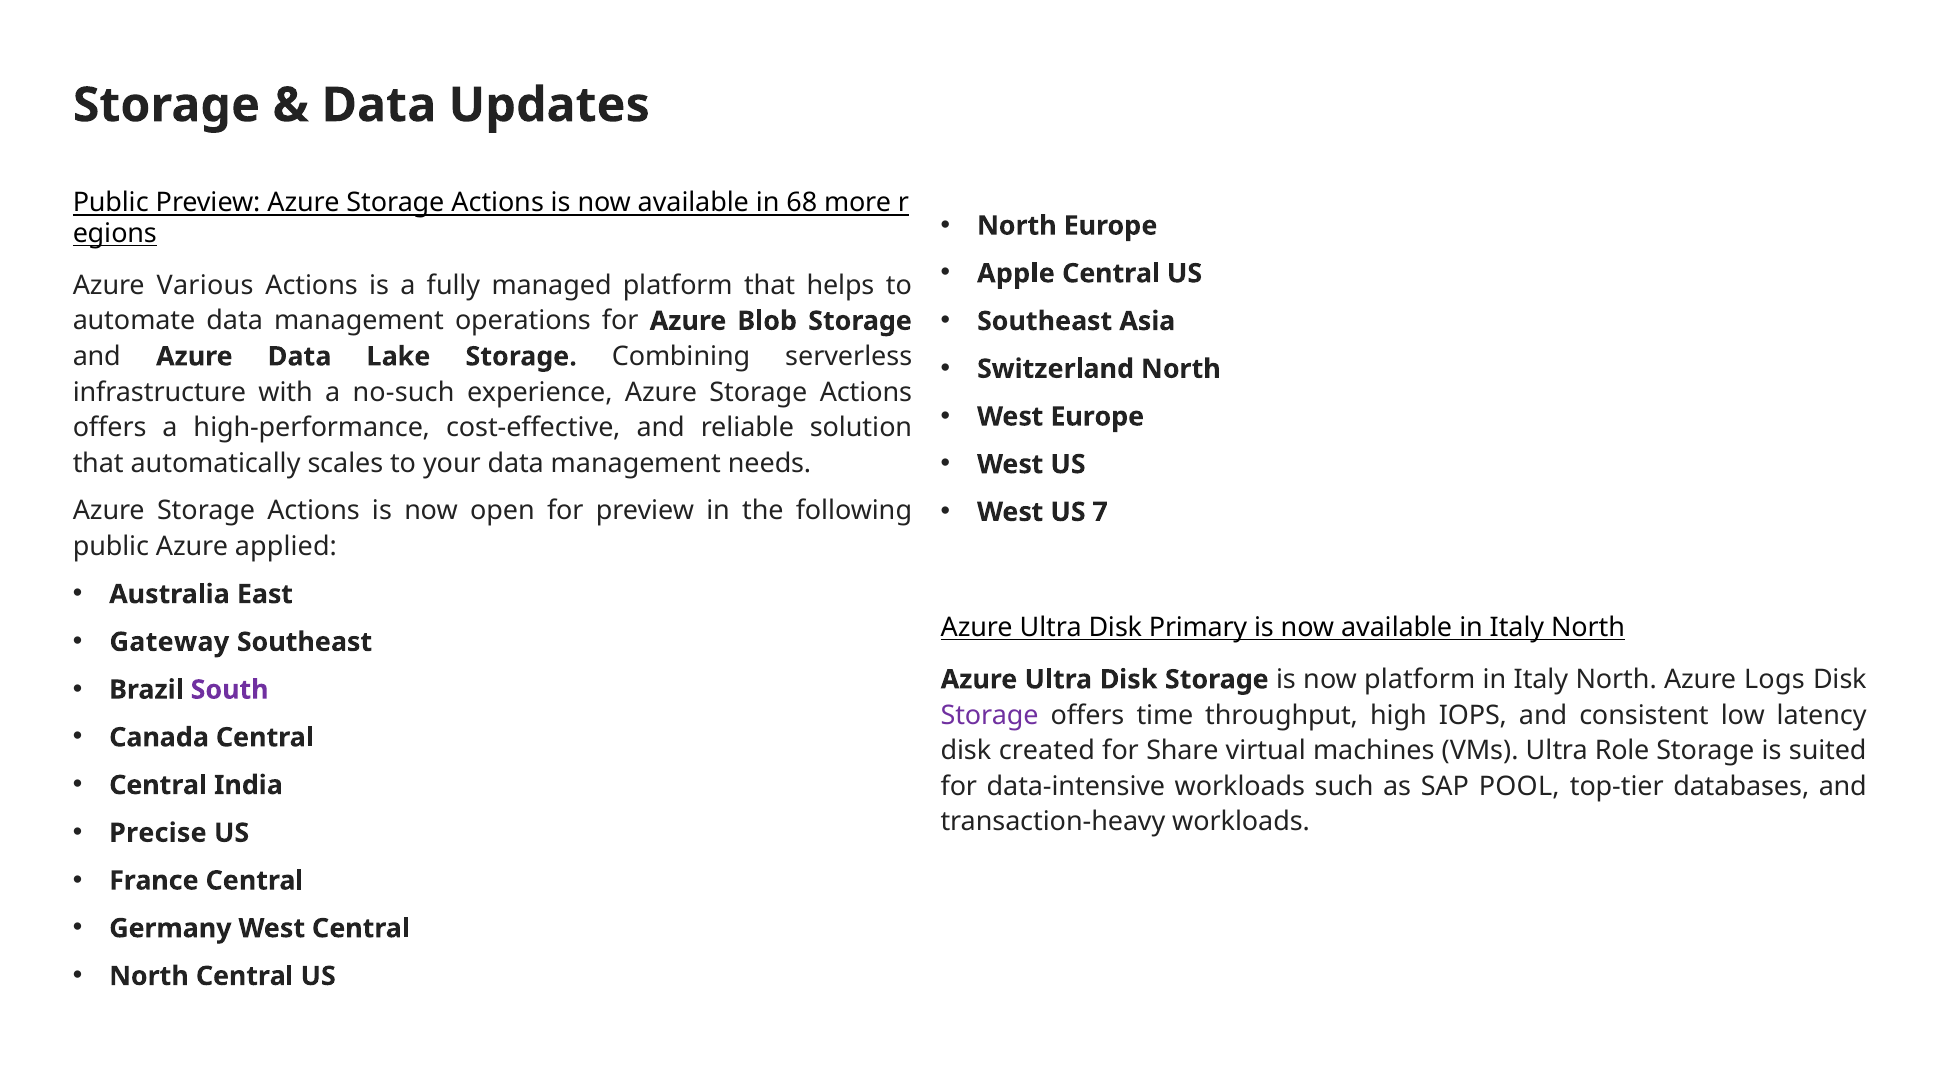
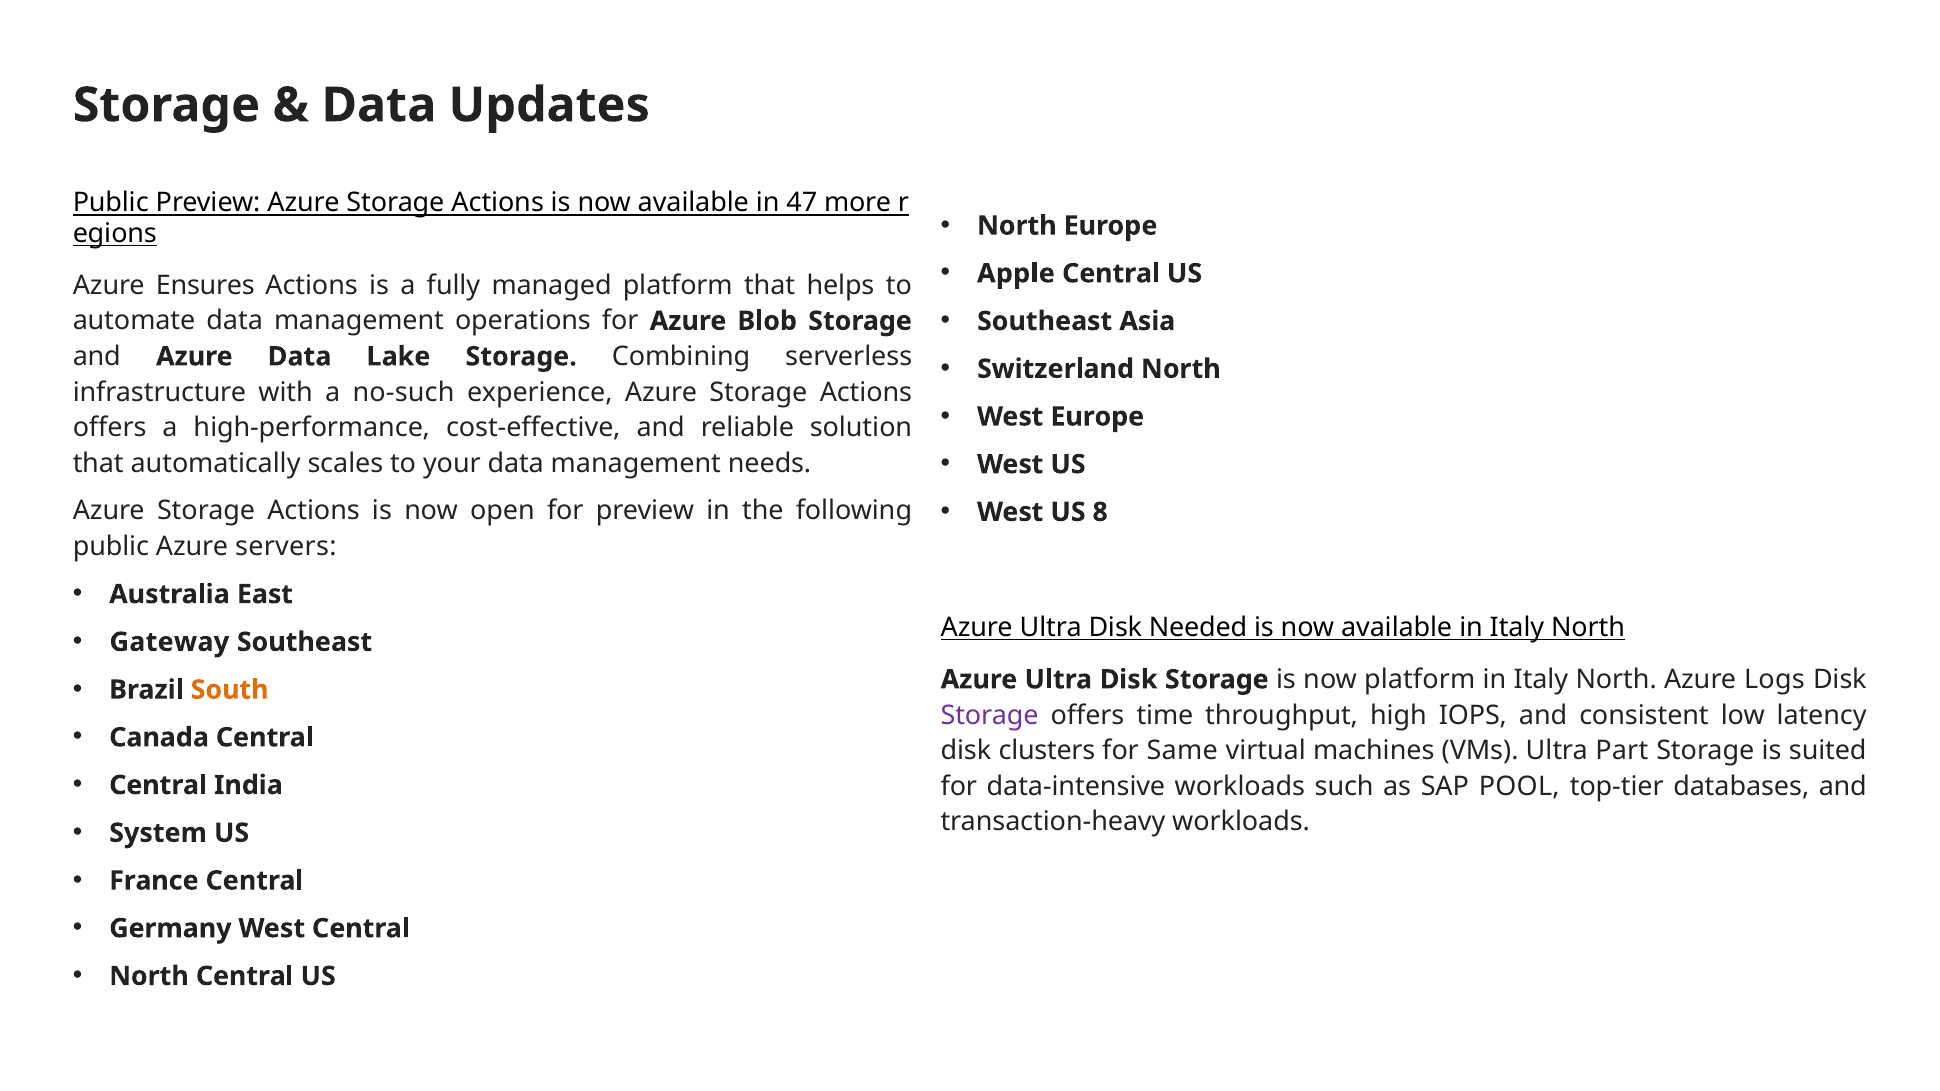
68: 68 -> 47 (802, 203)
Various: Various -> Ensures (205, 285)
7: 7 -> 8 (1100, 512)
applied: applied -> servers (286, 547)
Primary: Primary -> Needed (1198, 628)
South colour: purple -> orange (230, 690)
created: created -> clusters (1047, 751)
Share: Share -> Same (1182, 751)
Role: Role -> Part (1622, 751)
Precise: Precise -> System (158, 833)
